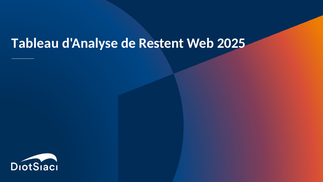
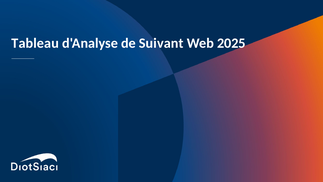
Restent: Restent -> Suivant (161, 43)
